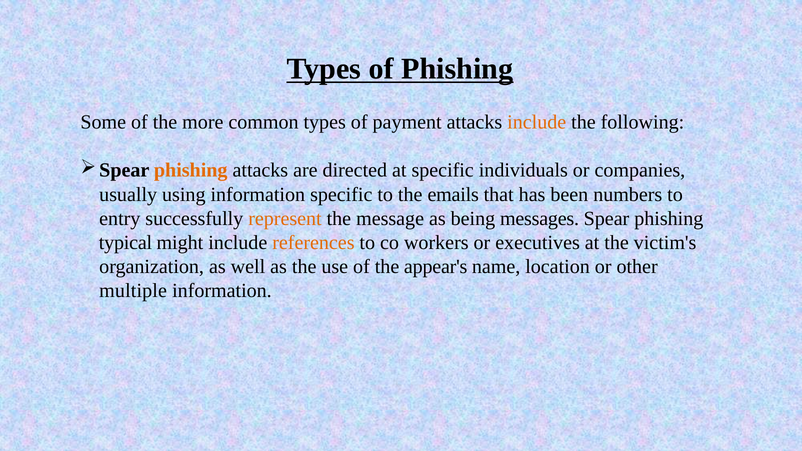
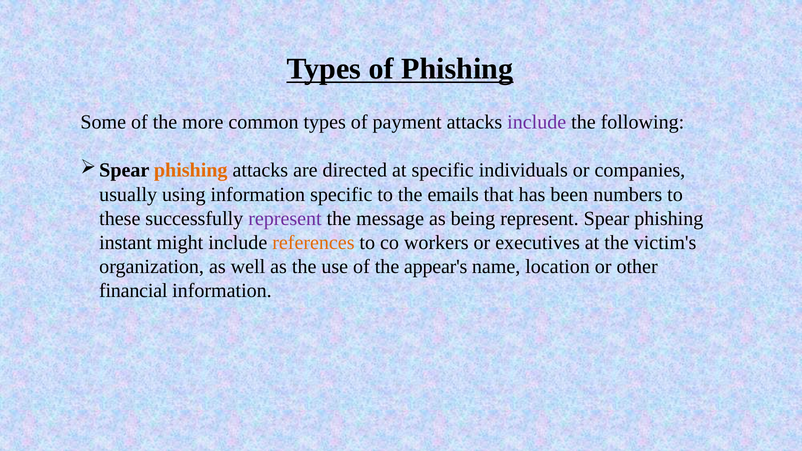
include colour: orange -> purple (537, 122)
entry: entry -> these (120, 219)
represent colour: orange -> purple (285, 219)
being messages: messages -> represent (539, 219)
typical: typical -> instant (125, 243)
multiple: multiple -> financial (133, 291)
